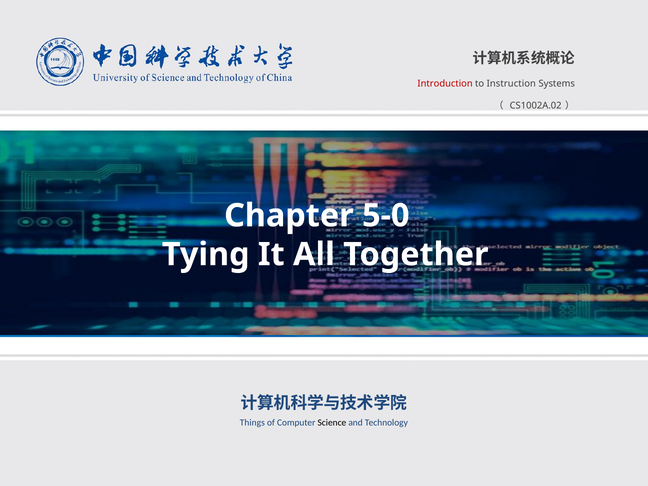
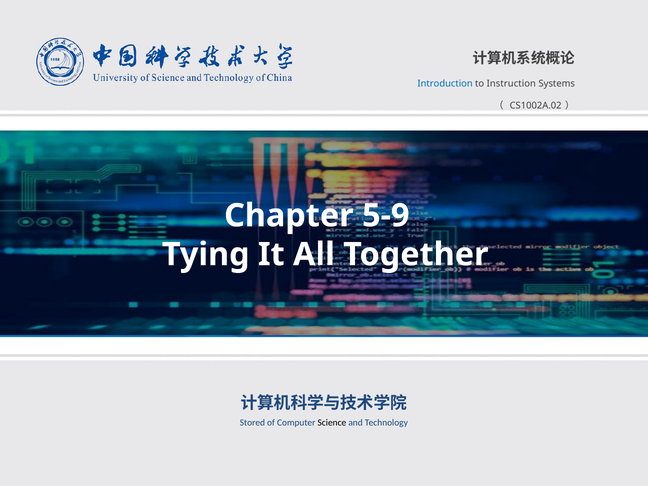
Introduction colour: red -> blue (445, 83)
5-0: 5-0 -> 5-9 (386, 216)
Things: Things -> Stored (252, 423)
